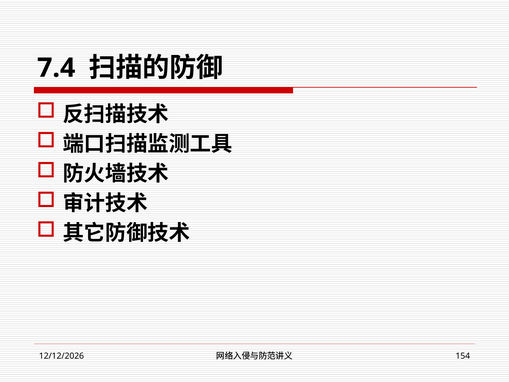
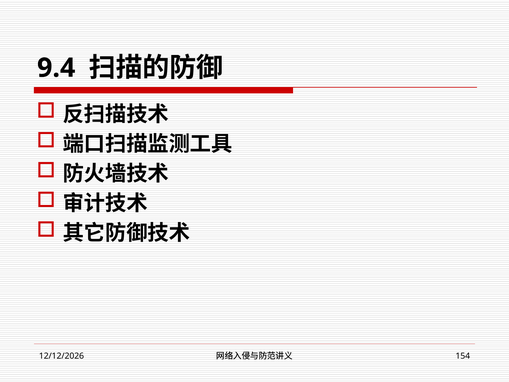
7.4: 7.4 -> 9.4 (56, 68)
